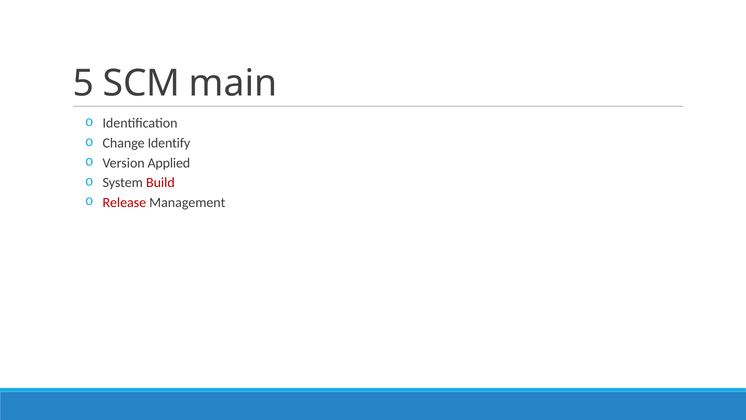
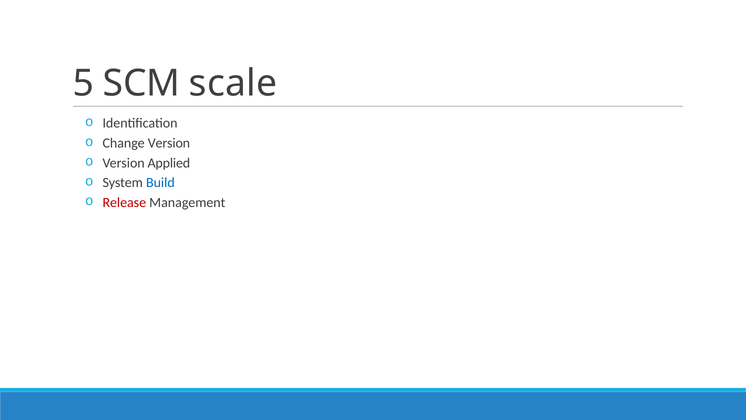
main: main -> scale (233, 84)
Change Identify: Identify -> Version (169, 143)
Build colour: red -> blue (160, 183)
